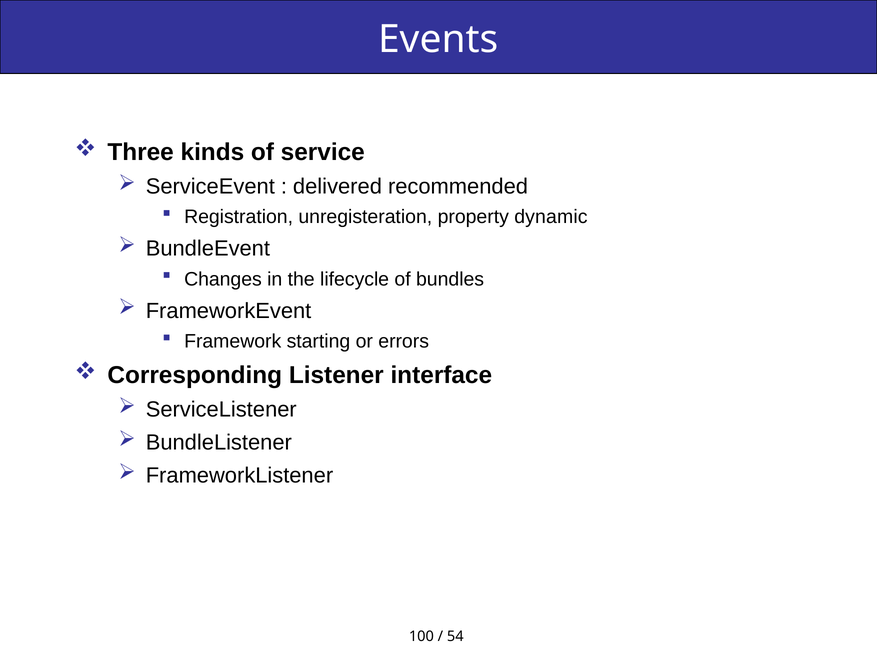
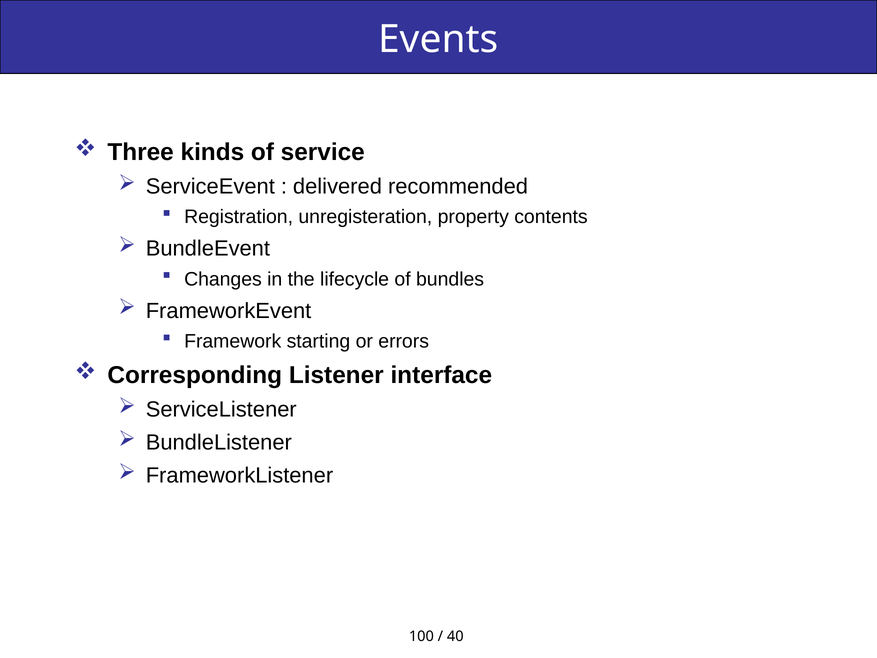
dynamic: dynamic -> contents (551, 217)
54: 54 -> 40 (455, 636)
